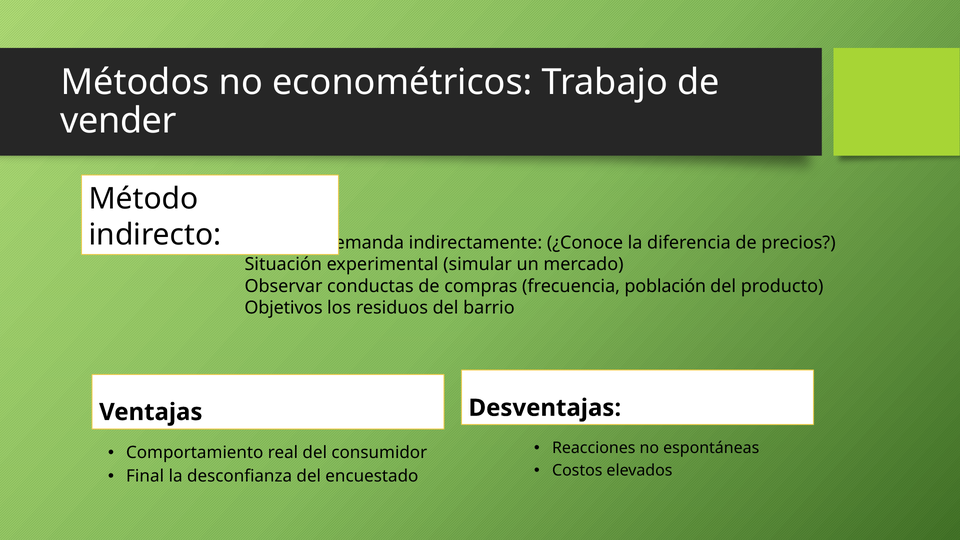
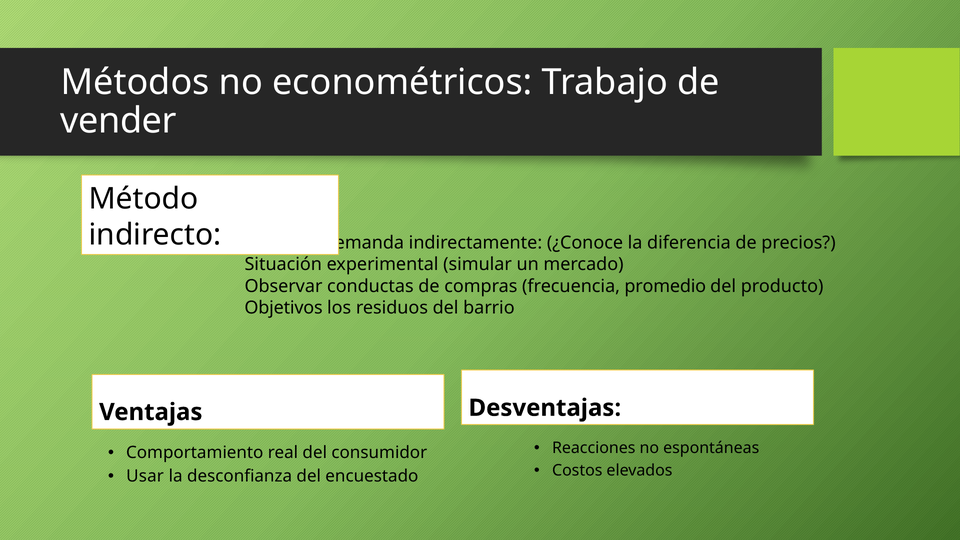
población: población -> promedio (665, 286)
Final: Final -> Usar (145, 476)
